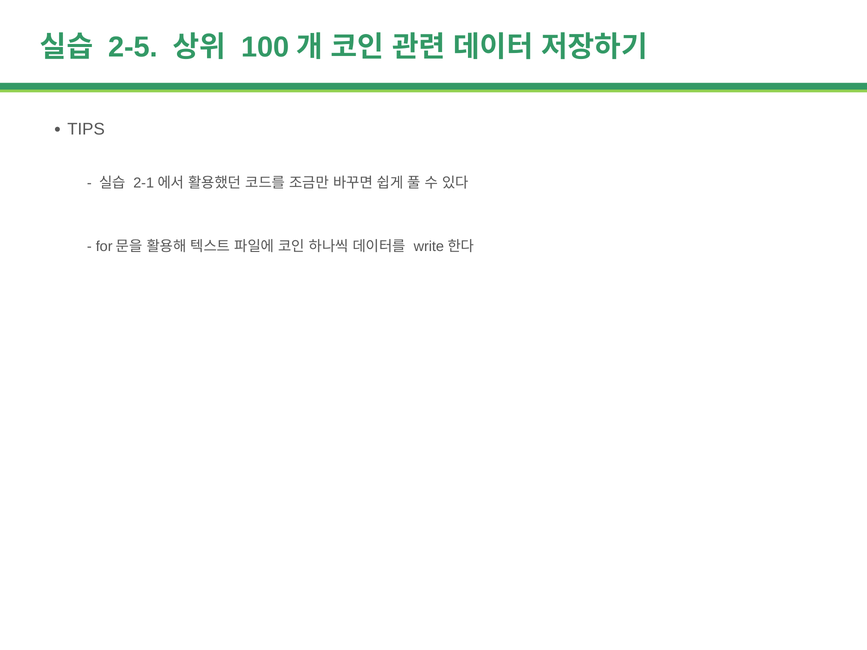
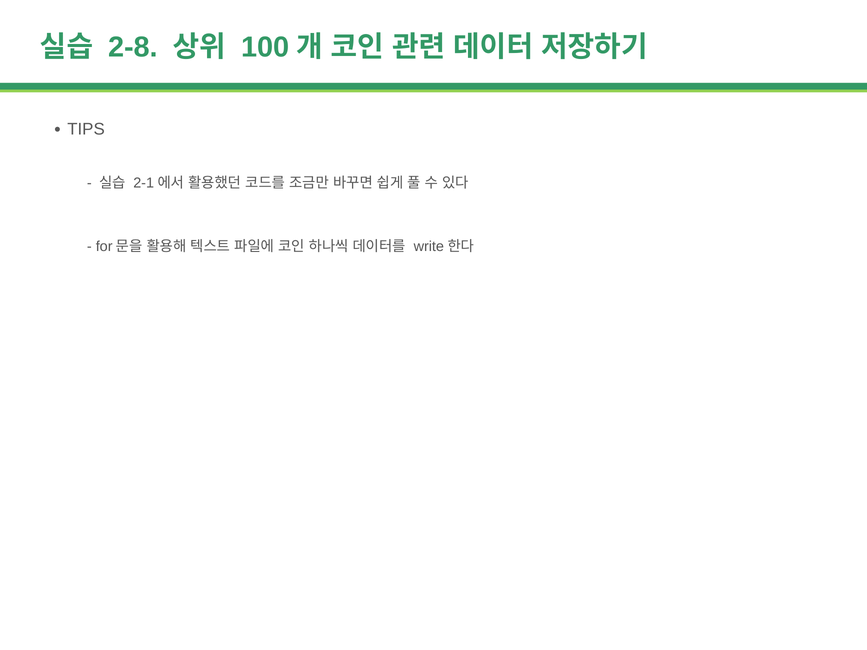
2-5: 2-5 -> 2-8 (133, 47)
